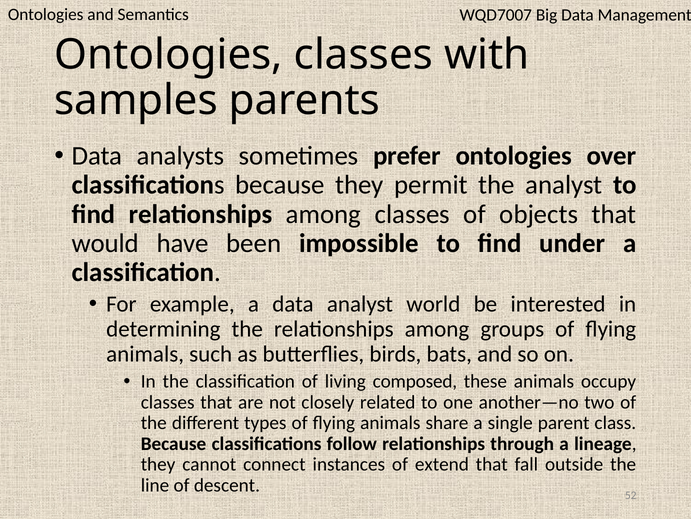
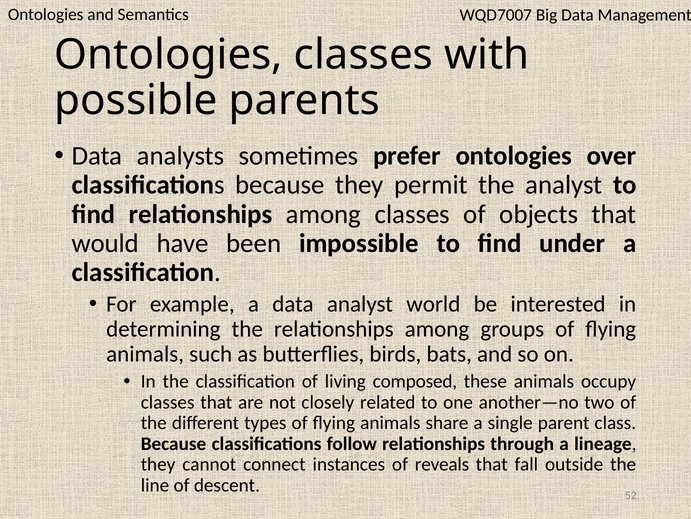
samples: samples -> possible (136, 100)
extend: extend -> reveals (442, 464)
